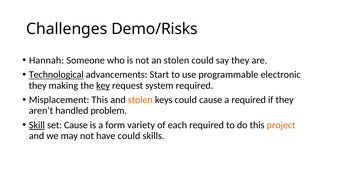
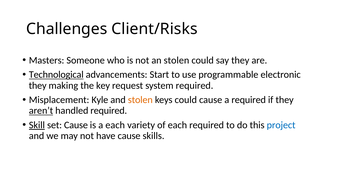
Demo/Risks: Demo/Risks -> Client/Risks (154, 29)
Hannah: Hannah -> Masters (47, 60)
key underline: present -> none (103, 85)
Misplacement This: This -> Kyle (100, 100)
aren’t underline: none -> present (41, 111)
handled problem: problem -> required (109, 111)
a form: form -> each (115, 125)
project colour: orange -> blue (281, 125)
have could: could -> cause (129, 136)
